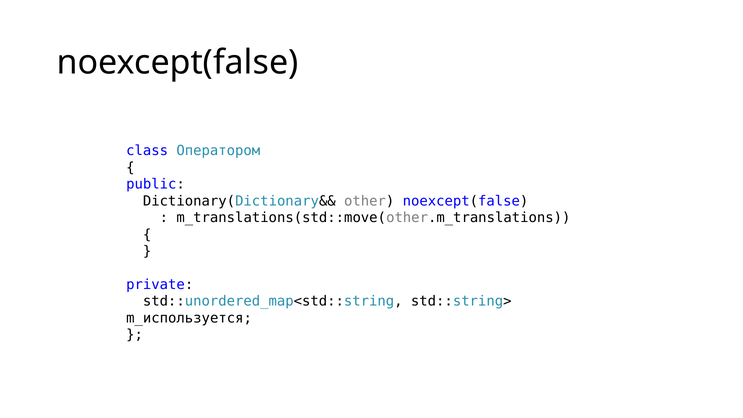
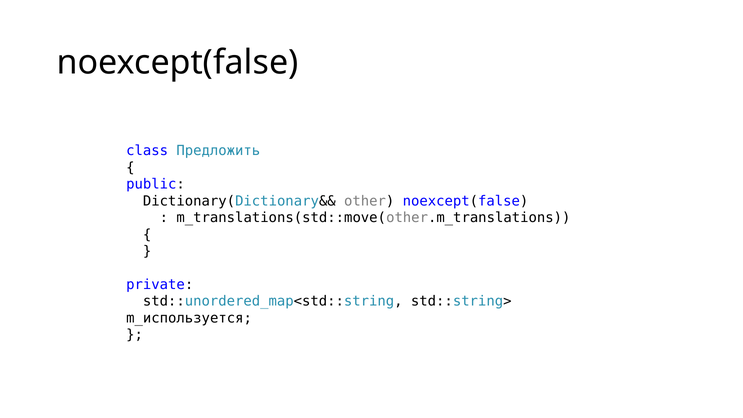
Оператором: Оператором -> Предложить (218, 151)
